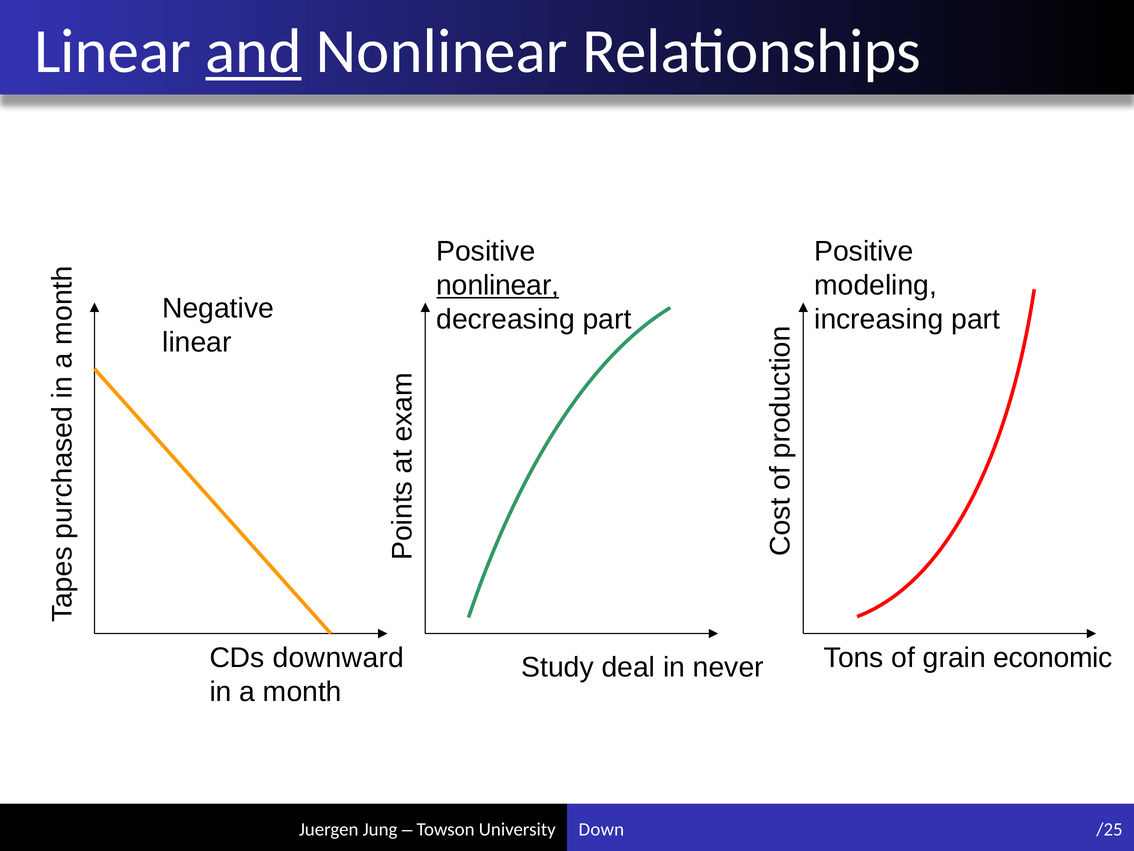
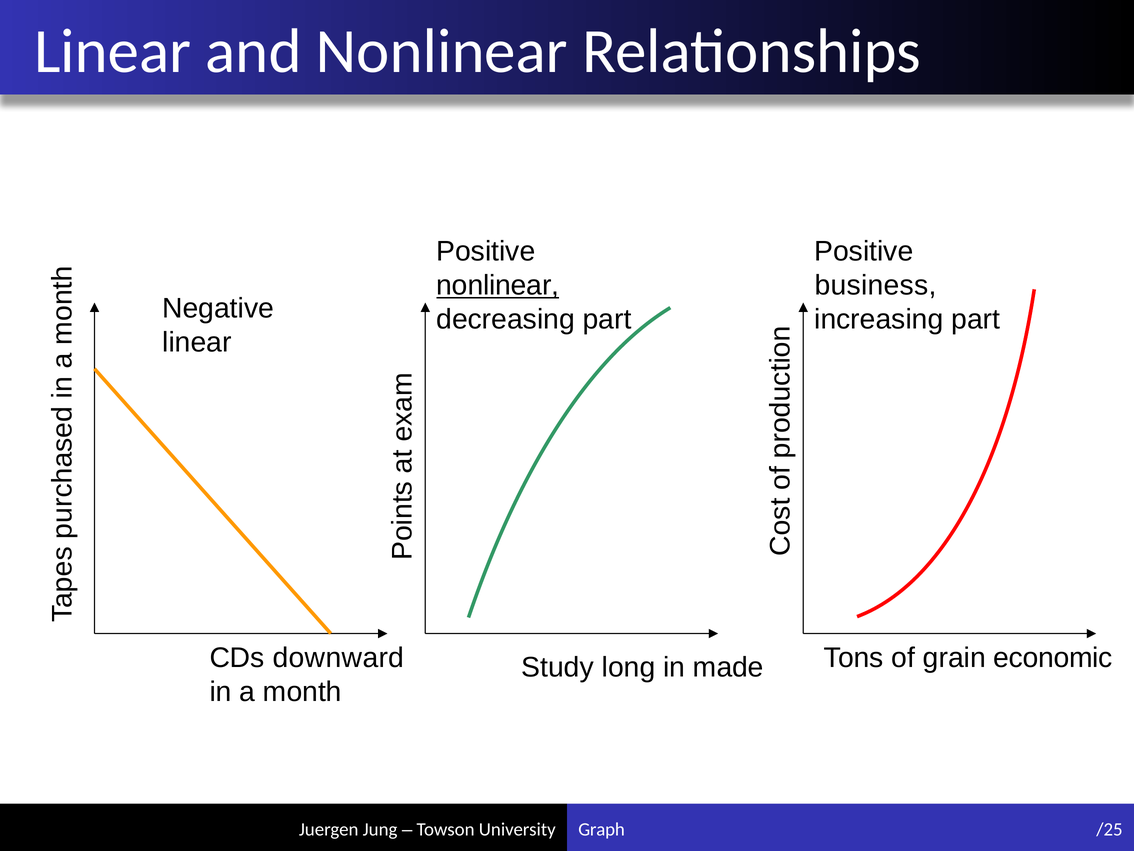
and underline: present -> none (253, 52)
modeling: modeling -> business (876, 285)
deal: deal -> long (629, 667)
never: never -> made (728, 667)
Down: Down -> Graph (602, 829)
